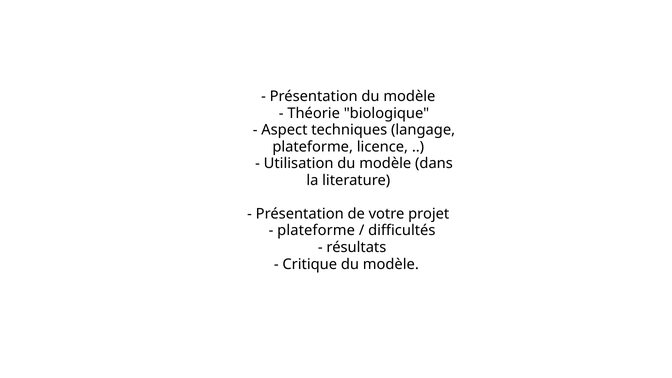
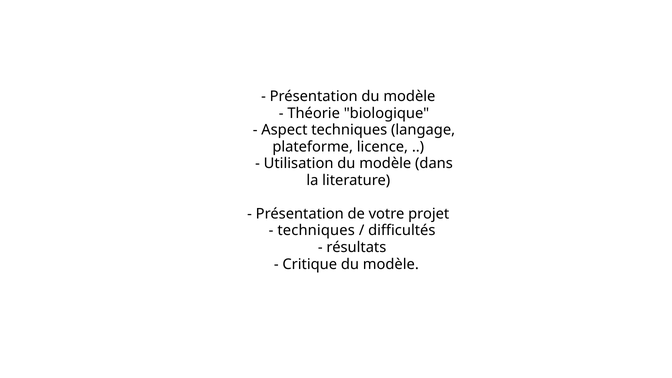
plateforme: plateforme -> techniques (316, 231)
